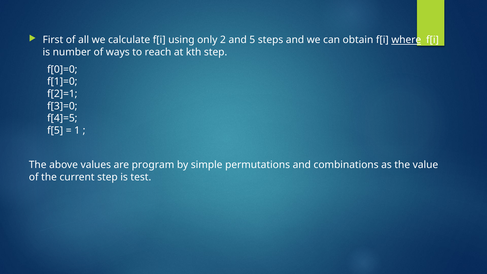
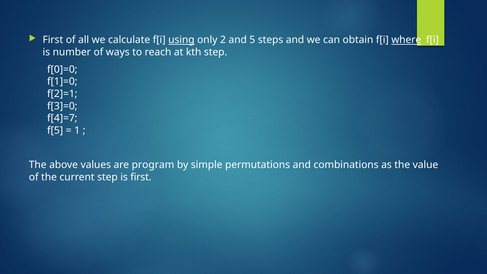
using underline: none -> present (181, 40)
f[4]=5: f[4]=5 -> f[4]=7 (62, 118)
is test: test -> first (141, 177)
